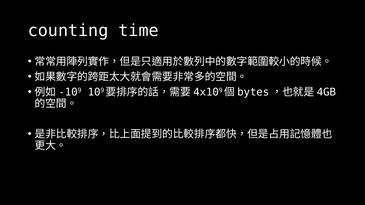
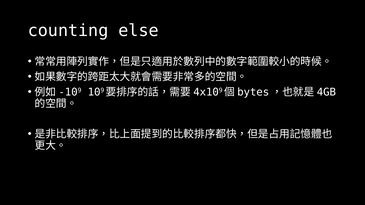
time: time -> else (139, 31)
